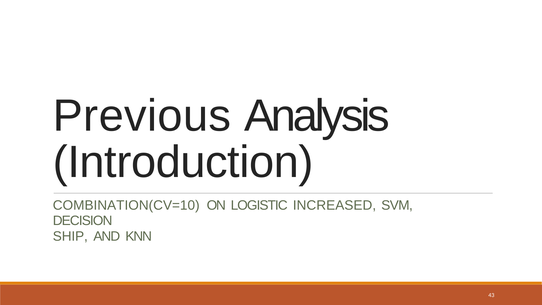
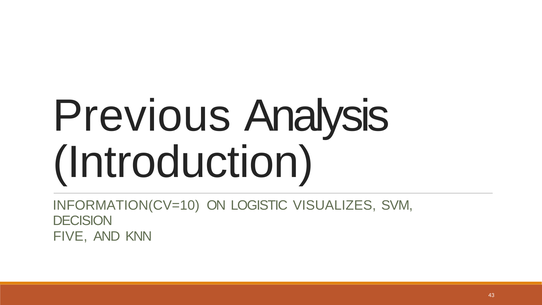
COMBINATION(CV=10: COMBINATION(CV=10 -> INFORMATION(CV=10 (126, 205)
INCREASED: INCREASED -> VISUALIZES (334, 205)
SHIP: SHIP -> FIVE (70, 236)
